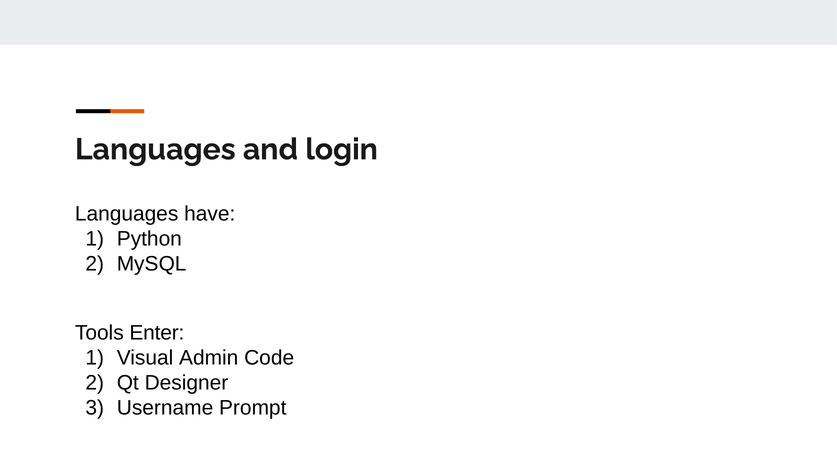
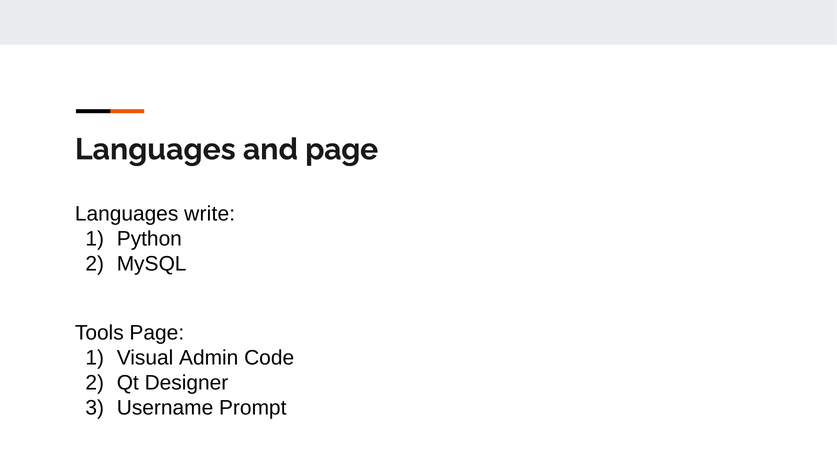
and login: login -> page (342, 149)
have: have -> write (210, 214)
Tools Enter: Enter -> Page (157, 333)
